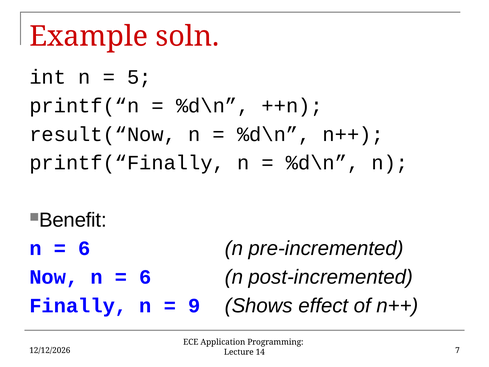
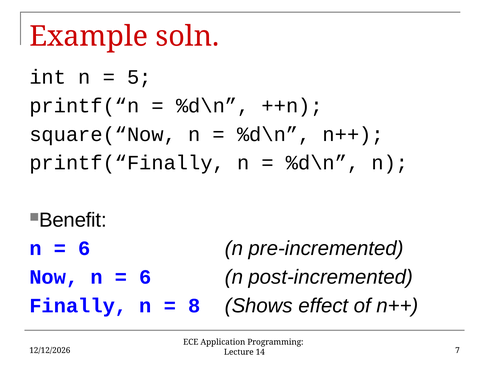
result(“Now: result(“Now -> square(“Now (103, 134)
9: 9 -> 8 (194, 305)
